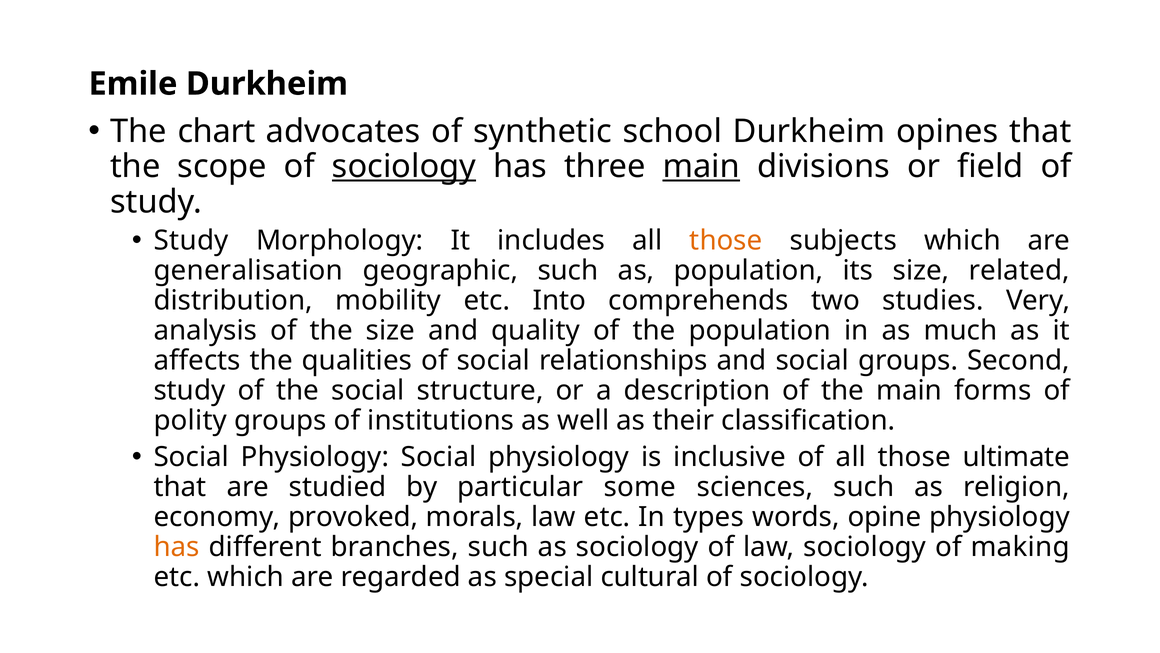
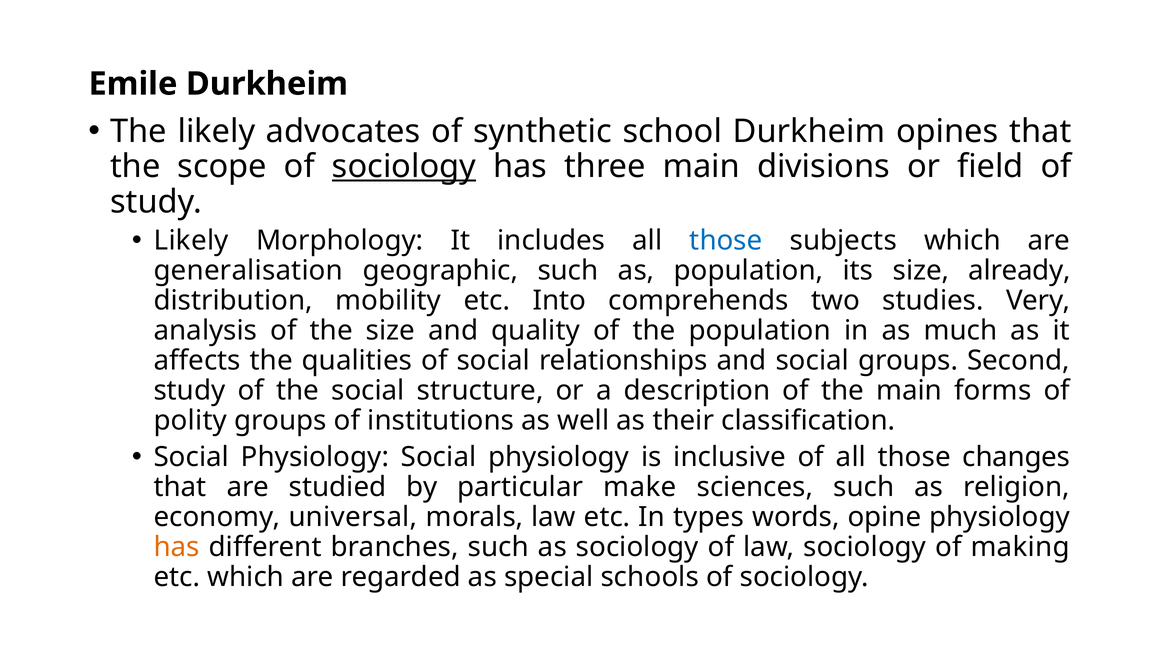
The chart: chart -> likely (216, 131)
main underline: present -> none (701, 166)
Study: Study -> Likely (191, 240)
those colour: orange -> blue (726, 240)
related: related -> already (1019, 270)
ultimate: ultimate -> changes (1016, 456)
some: some -> make (640, 486)
provoked: provoked -> universal (353, 516)
cultural: cultural -> schools (650, 577)
